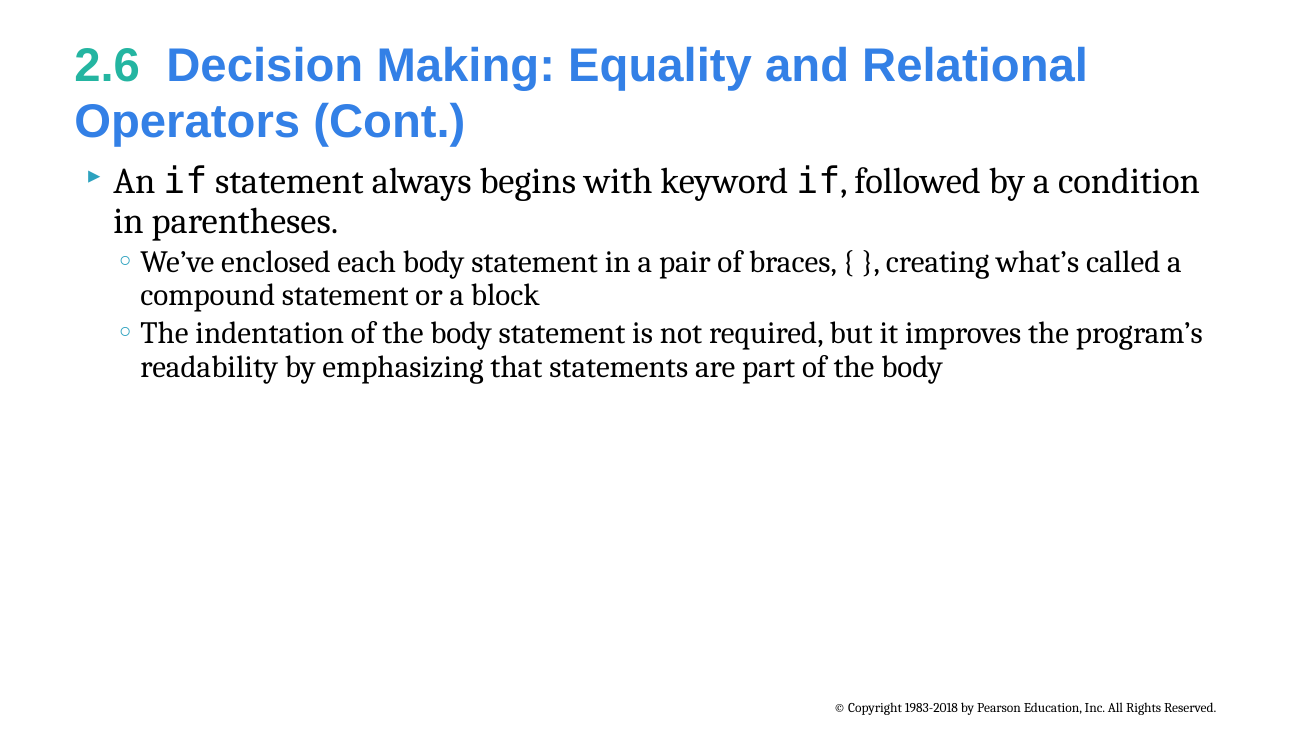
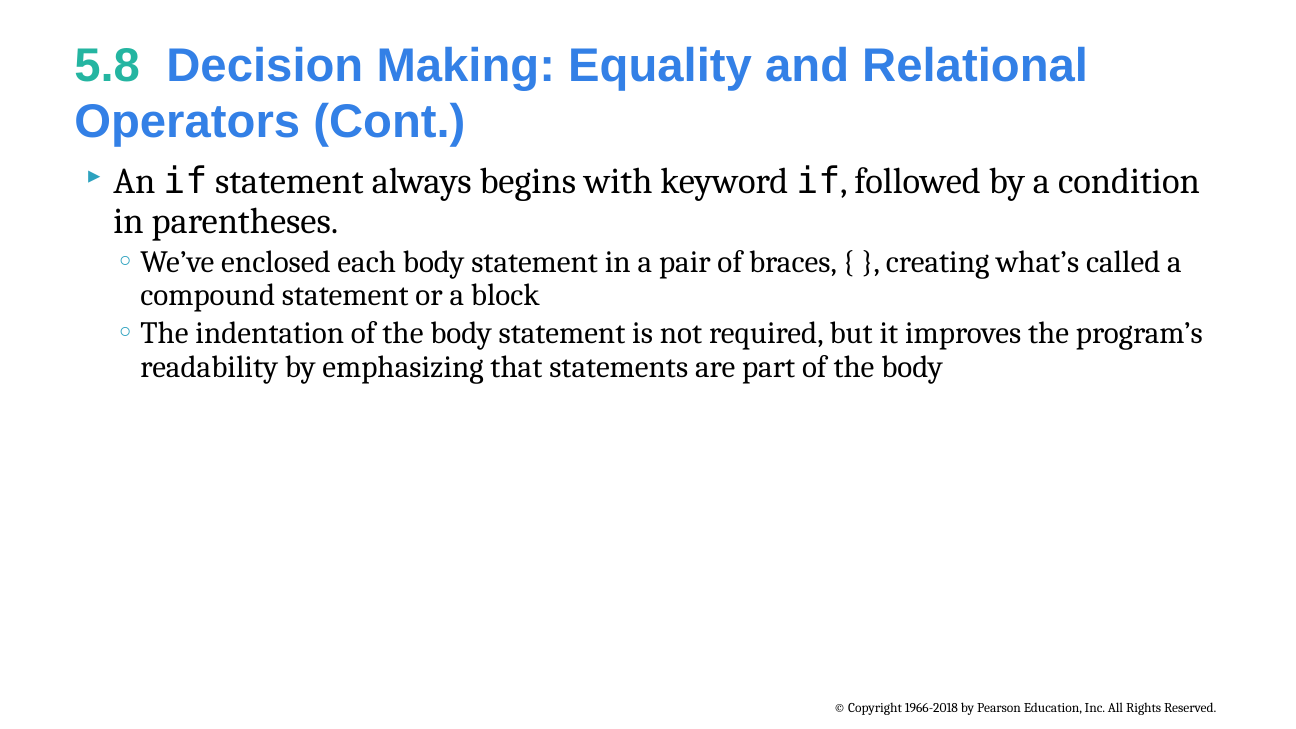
2.6: 2.6 -> 5.8 (107, 66)
1983-2018: 1983-2018 -> 1966-2018 (931, 708)
